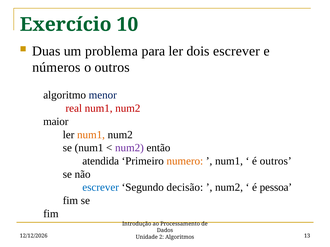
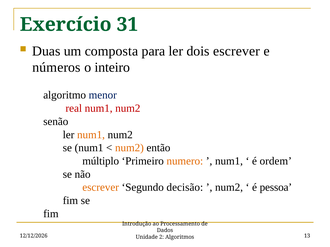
10: 10 -> 31 (127, 25)
problema: problema -> composta (111, 51)
o outros: outros -> inteiro (112, 68)
maior: maior -> senão (56, 122)
num2 colour: purple -> orange (129, 148)
atendida: atendida -> múltiplo (101, 161)
é outros: outros -> ordem (276, 161)
escrever colour: blue -> orange (101, 188)
